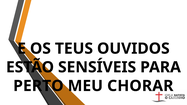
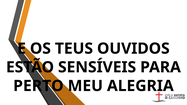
CHORAR: CHORAR -> ALEGRIA (140, 86)
